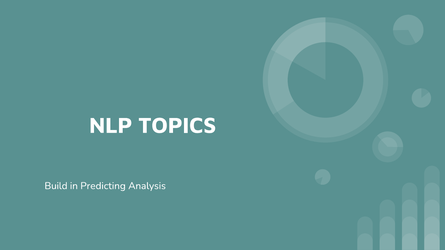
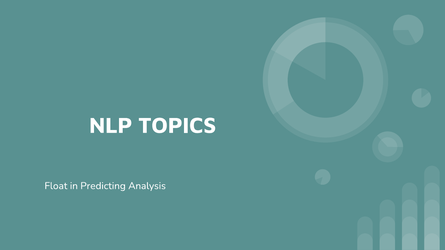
Build: Build -> Float (56, 186)
